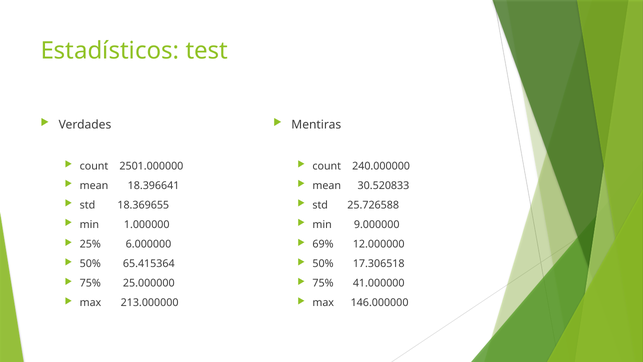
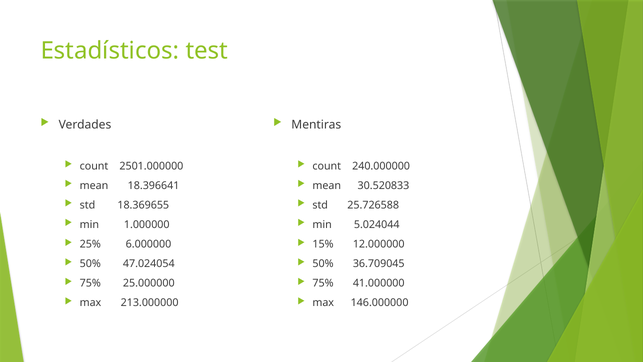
9.000000: 9.000000 -> 5.024044 (377, 224)
69%: 69% -> 15% (323, 244)
65.415364: 65.415364 -> 47.024054 (149, 264)
17.306518: 17.306518 -> 36.709045 (379, 264)
